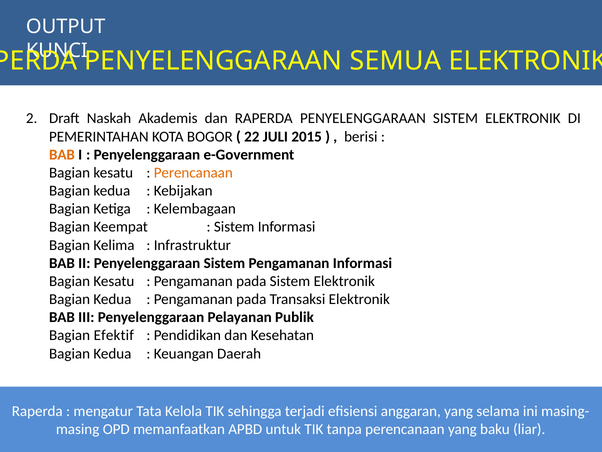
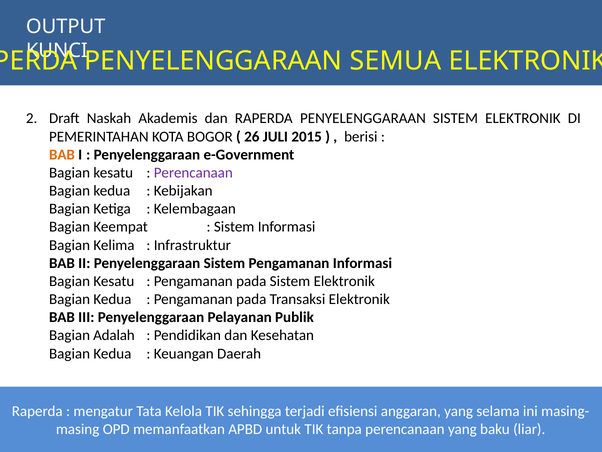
22: 22 -> 26 (252, 136)
Perencanaan colour: orange -> purple (193, 173)
Efektif: Efektif -> Adalah (114, 335)
